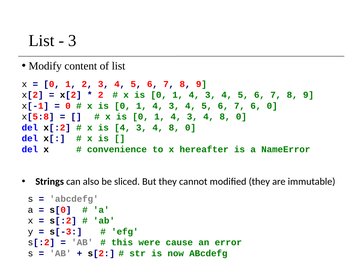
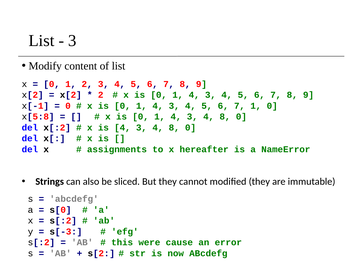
7 6: 6 -> 1 (256, 106)
convenience: convenience -> assignments (117, 150)
